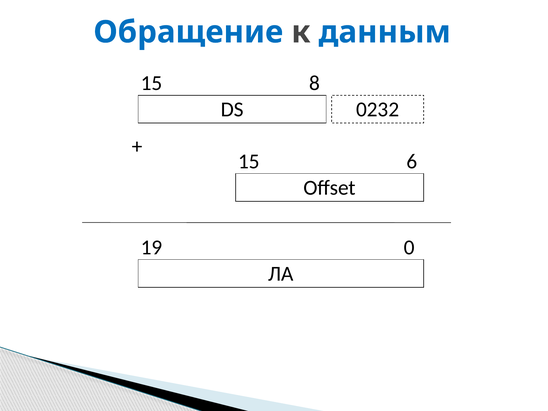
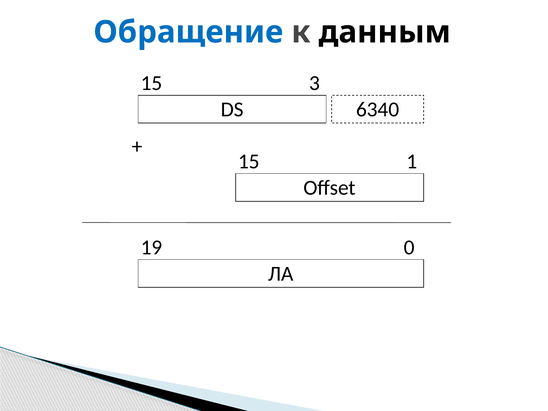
данным colour: blue -> black (385, 32)
8: 8 -> 3 (315, 83)
0232: 0232 -> 6340 (378, 110)
6: 6 -> 1 (412, 162)
